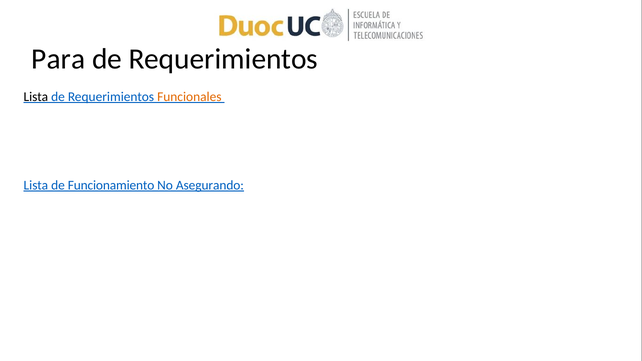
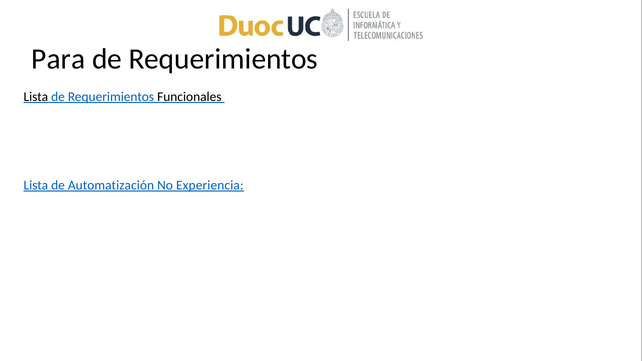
Funcionales colour: orange -> black (189, 97)
Funcionamiento: Funcionamiento -> Automatización (111, 185)
Asegurando: Asegurando -> Experiencia (210, 185)
